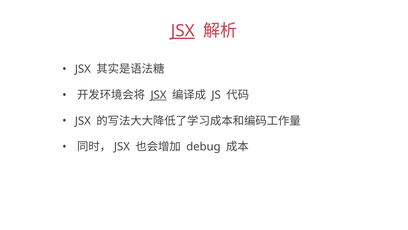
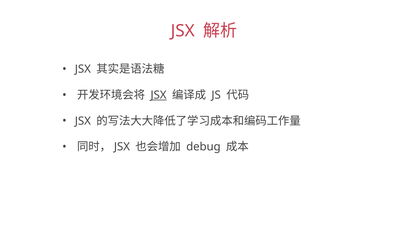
JSX underline: present -> none (183, 31)
